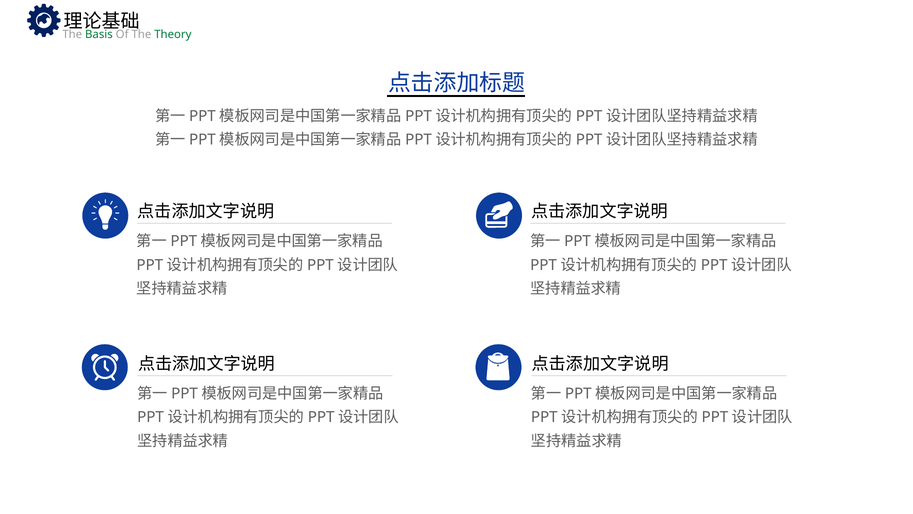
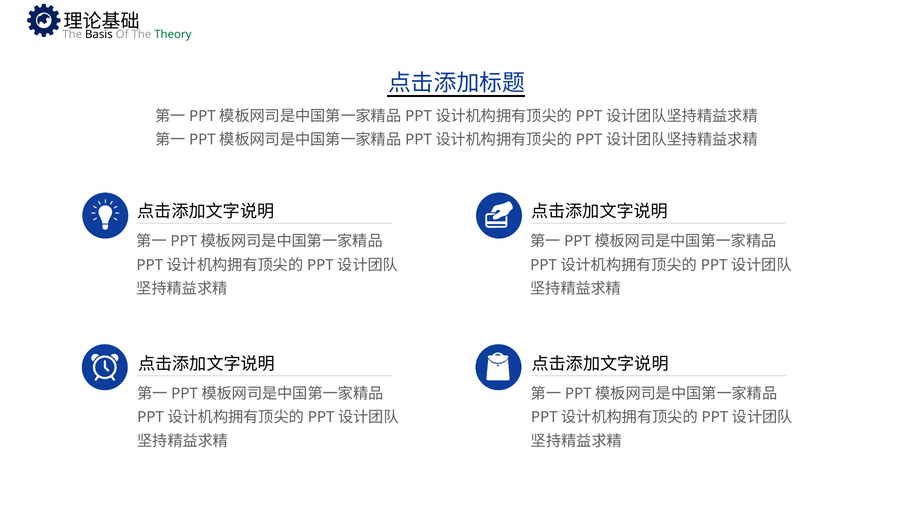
Basis colour: green -> black (99, 35)
